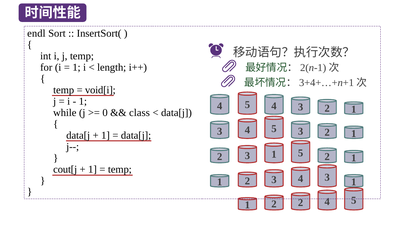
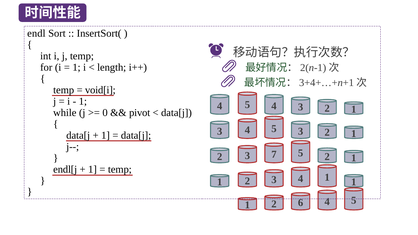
class: class -> pivot (140, 113)
1: 1 -> 7 (274, 155)
cout[j: cout[j -> endl[j (65, 169)
3 4 3: 3 -> 1 (327, 177)
2 2: 2 -> 6 (301, 203)
